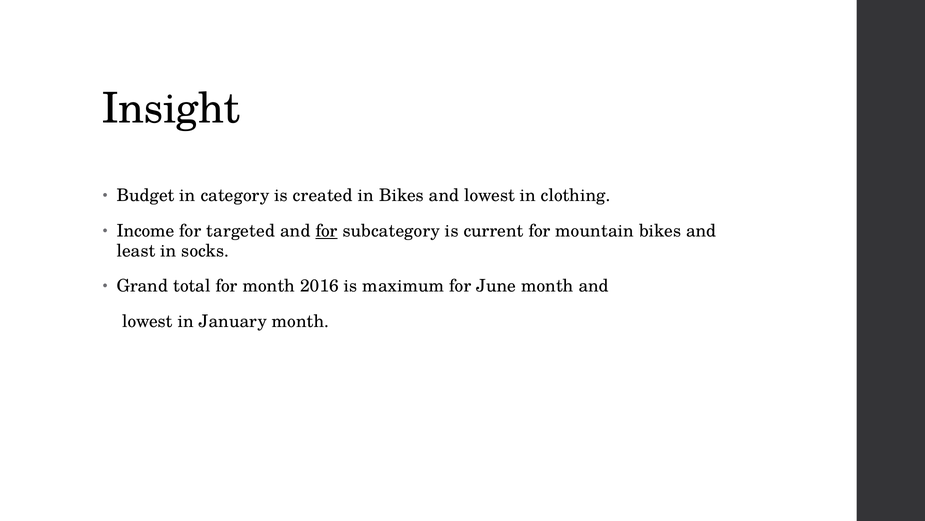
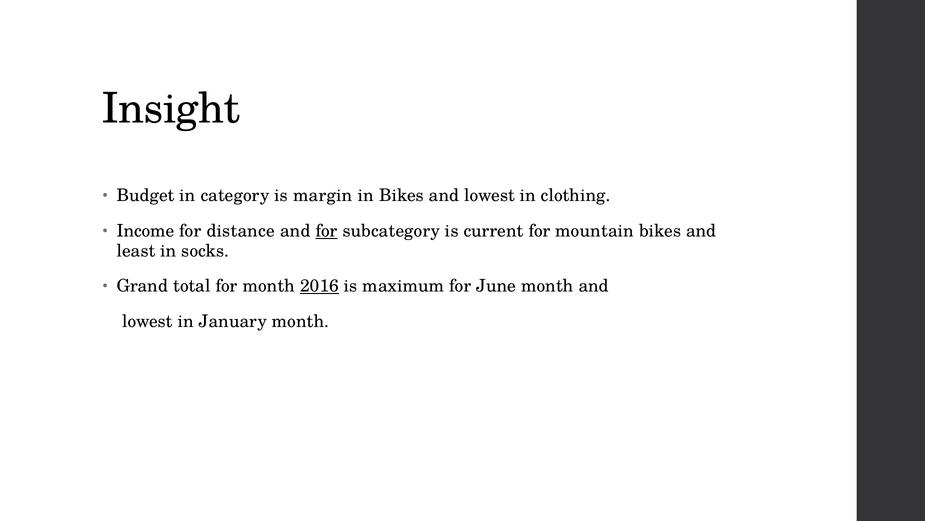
created: created -> margin (323, 195)
targeted: targeted -> distance (241, 231)
2016 underline: none -> present (319, 286)
